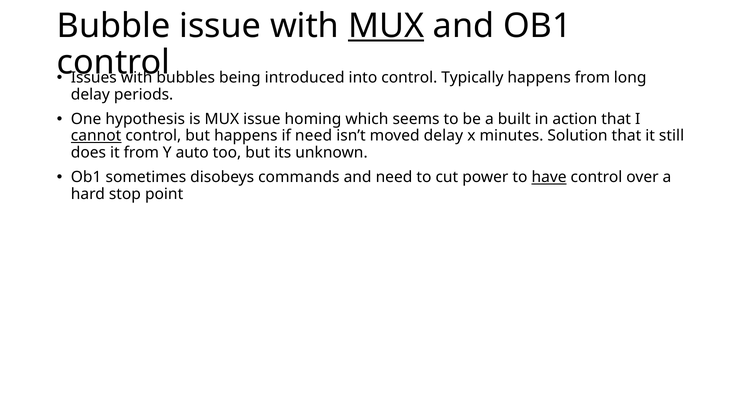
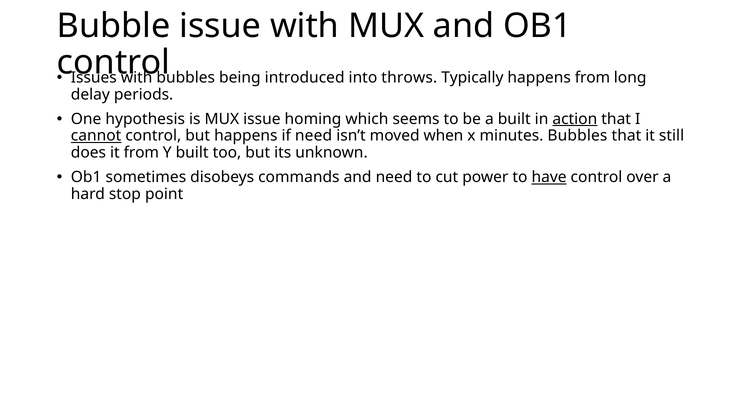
MUX underline: present -> none (386, 26)
into control: control -> throws (409, 78)
action underline: none -> present (575, 119)
moved delay: delay -> when (443, 136)
minutes Solution: Solution -> Bubbles (577, 136)
Y auto: auto -> built (192, 153)
